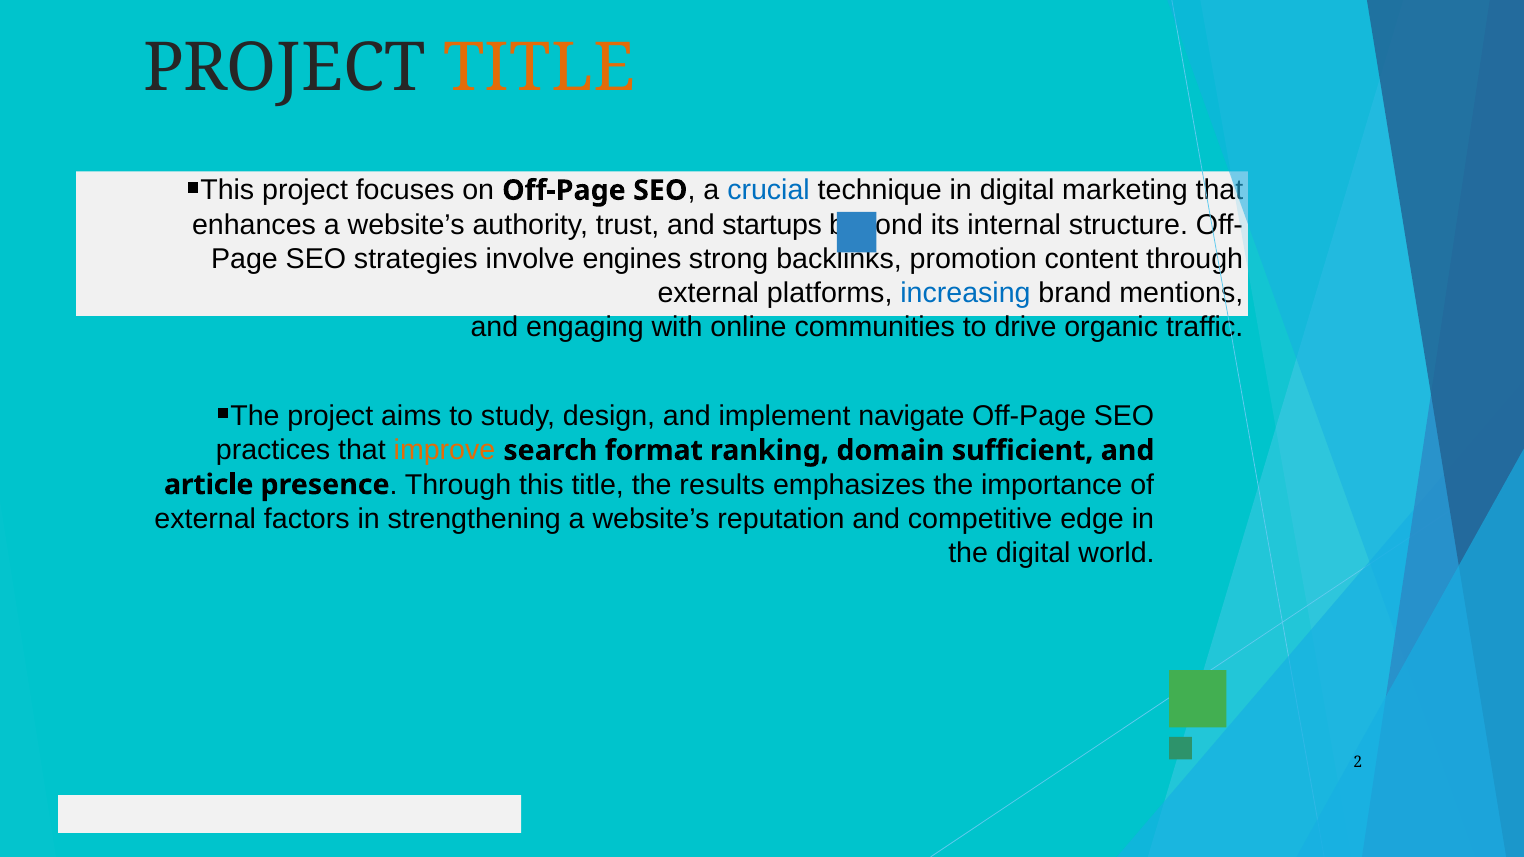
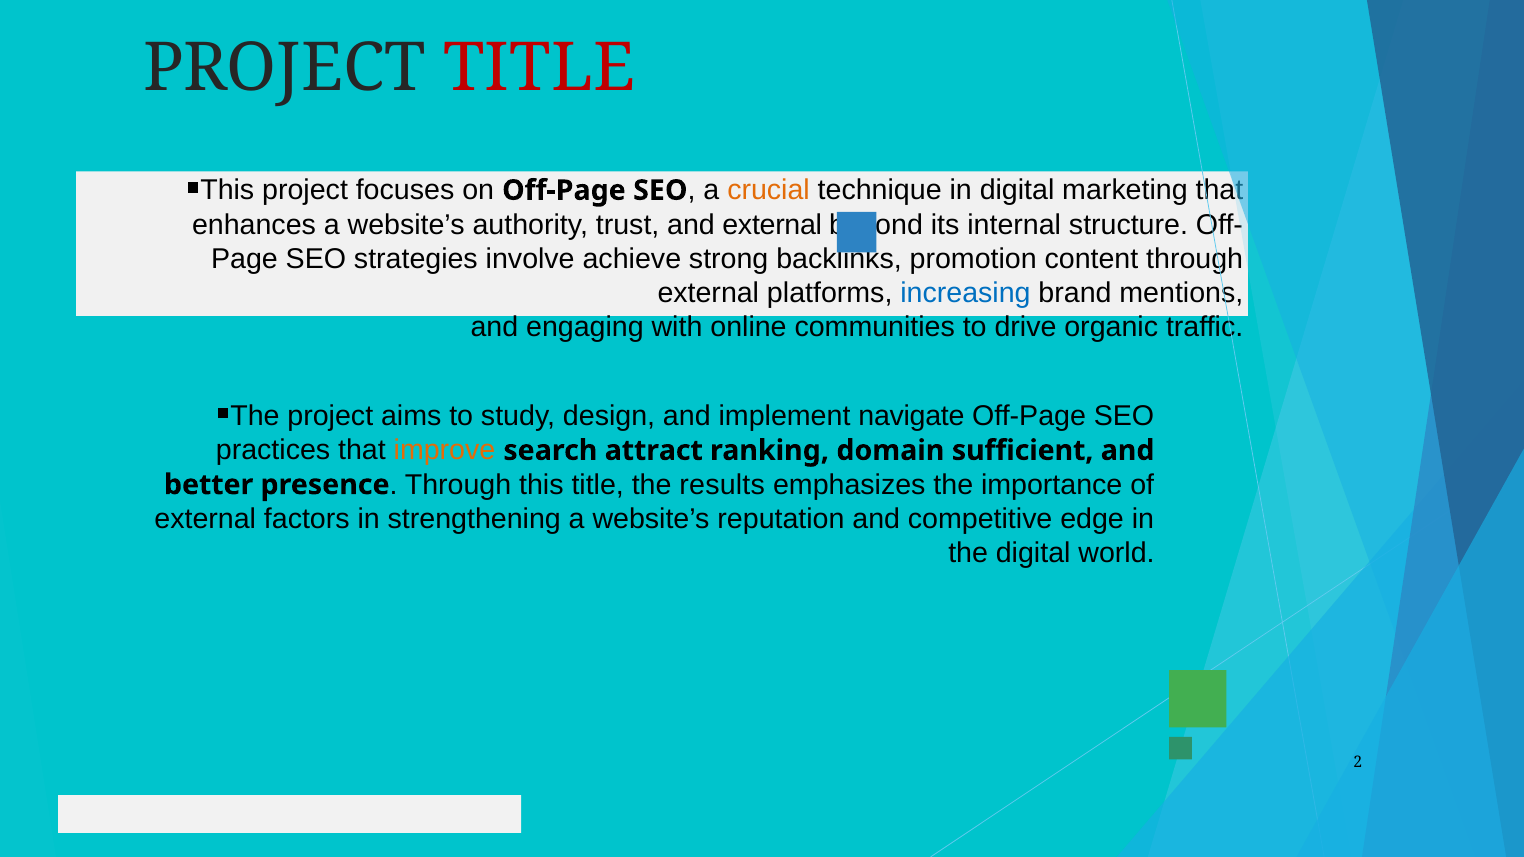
TITLE colour: orange -> red (539, 69)
crucial colour: blue -> orange (769, 190)
and startups: startups -> external (772, 225)
engines: engines -> achieve (632, 259)
format: format -> attract (654, 451)
article: article -> better (209, 485)
